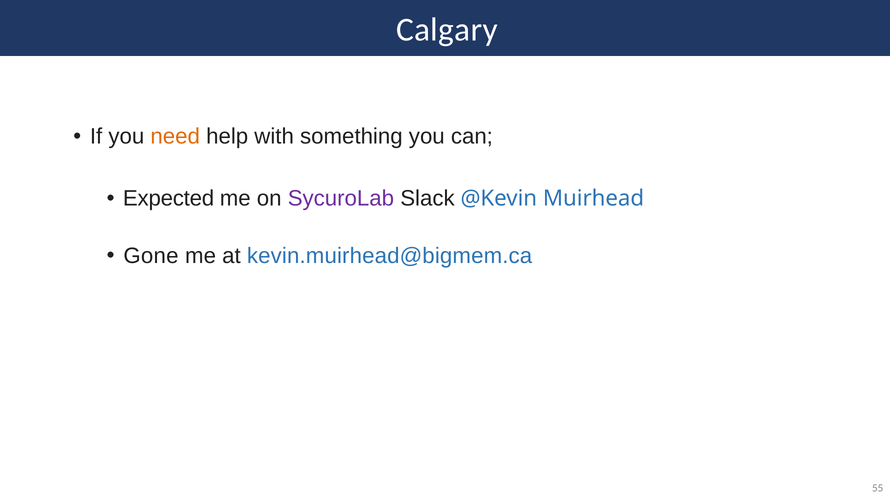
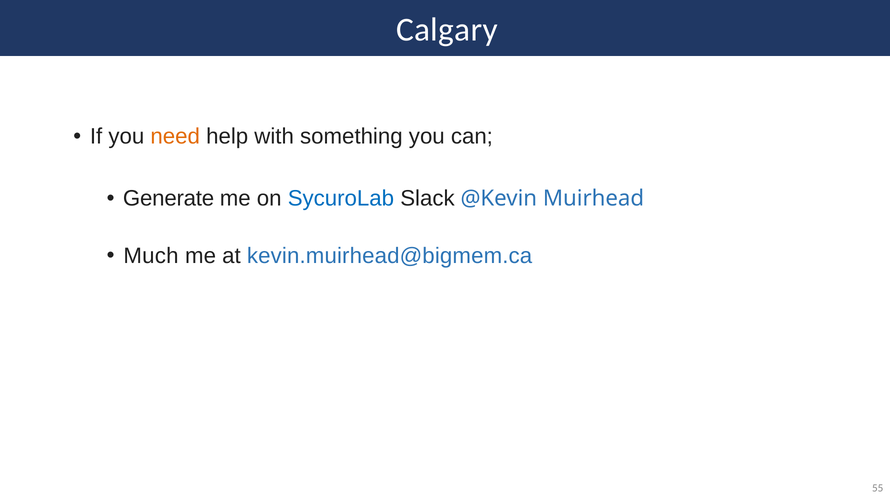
Expected: Expected -> Generate (169, 198)
SycuroLab colour: purple -> blue (341, 198)
Gone: Gone -> Much (151, 256)
